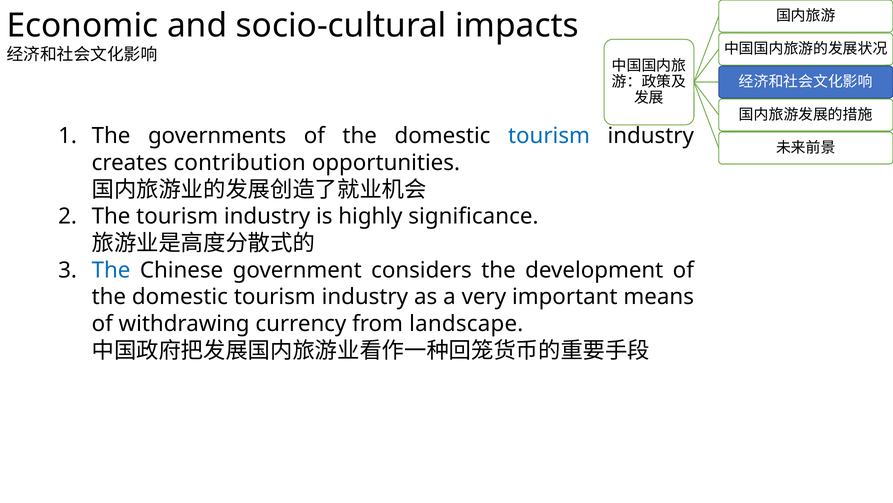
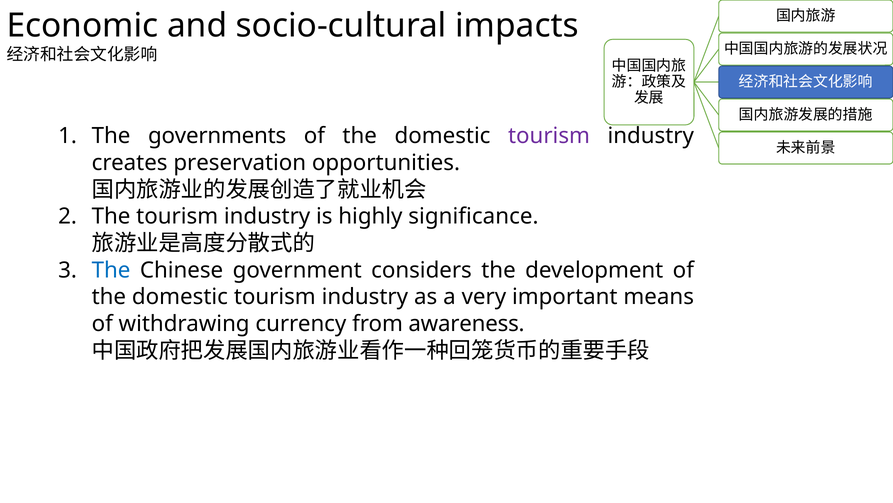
tourism colour: blue -> purple (549, 136)
contribution: contribution -> preservation (240, 163)
landscape: landscape -> awareness (466, 323)
